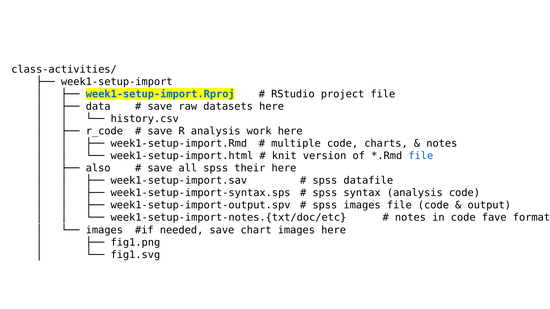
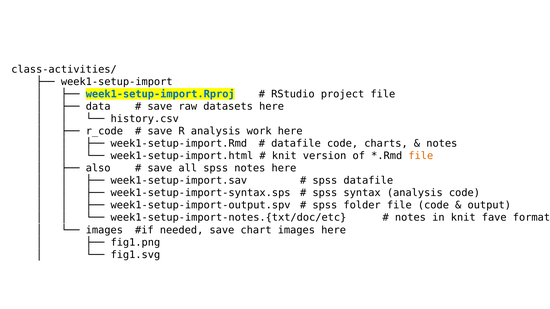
multiple: multiple -> datafile (296, 144)
file colour: blue -> orange (421, 156)
spss their: their -> notes (250, 168)
spss images: images -> folder (362, 205)
in code: code -> knit (463, 218)
